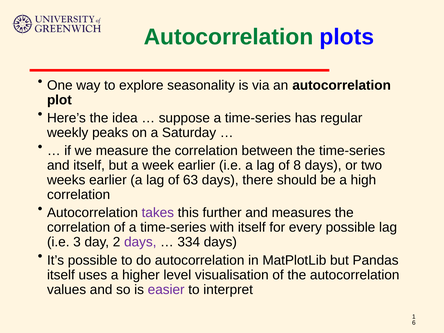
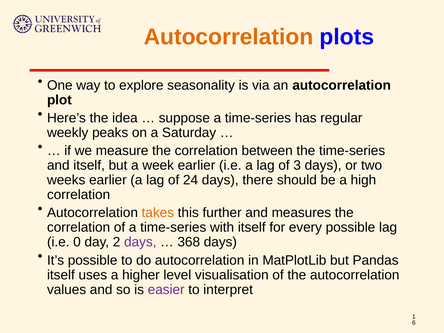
Autocorrelation colour: green -> orange (229, 37)
8: 8 -> 3 (297, 165)
63: 63 -> 24 (191, 180)
takes colour: purple -> orange (158, 213)
3: 3 -> 0 (77, 242)
334: 334 -> 368 (189, 242)
